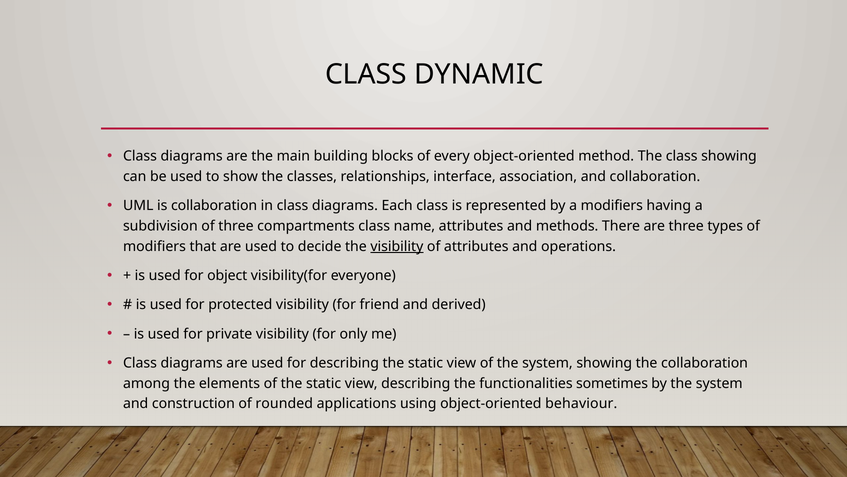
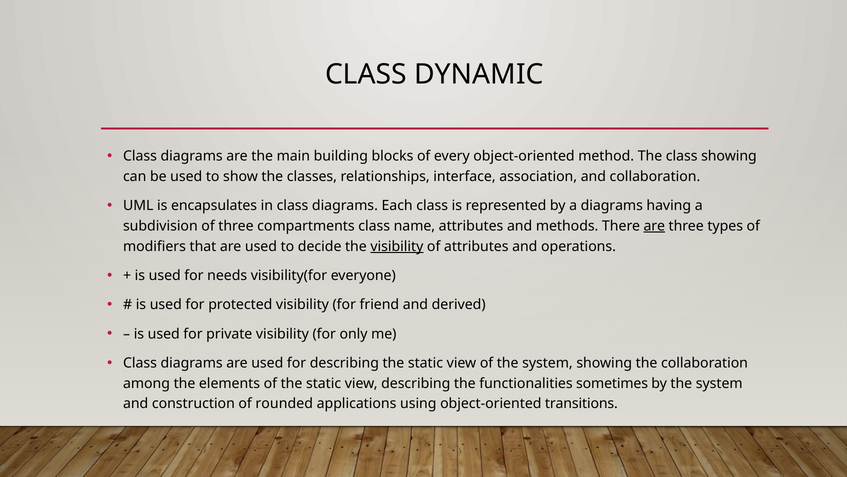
is collaboration: collaboration -> encapsulates (214, 205)
a modifiers: modifiers -> diagrams (612, 205)
are underline: none -> present (654, 226)
object: object -> needs (227, 275)
behaviour: behaviour -> transitions (581, 403)
